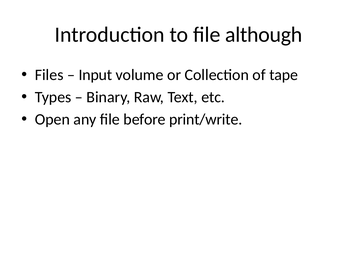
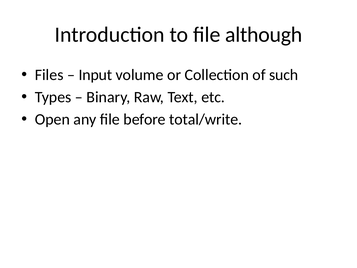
tape: tape -> such (284, 75)
print/write: print/write -> total/write (206, 119)
